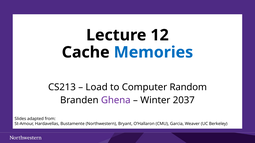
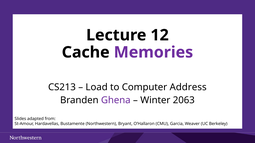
Memories colour: blue -> purple (153, 52)
Random: Random -> Address (188, 87)
2037: 2037 -> 2063 (184, 100)
